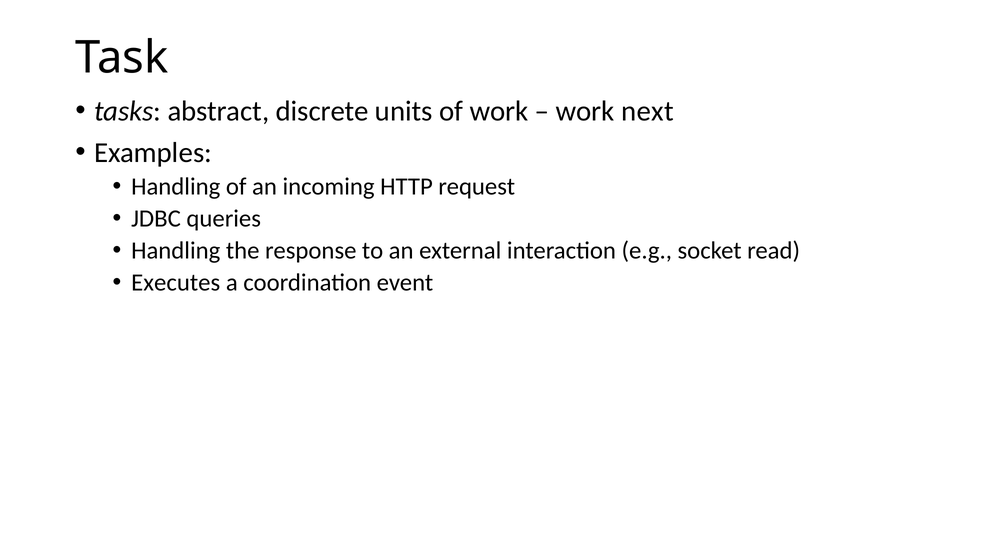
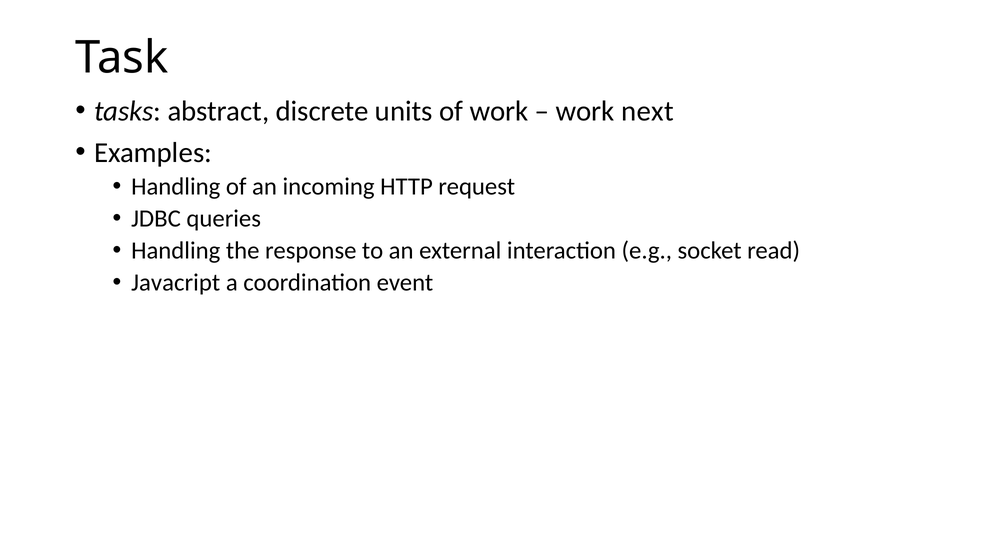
Executes: Executes -> Javacript (176, 282)
